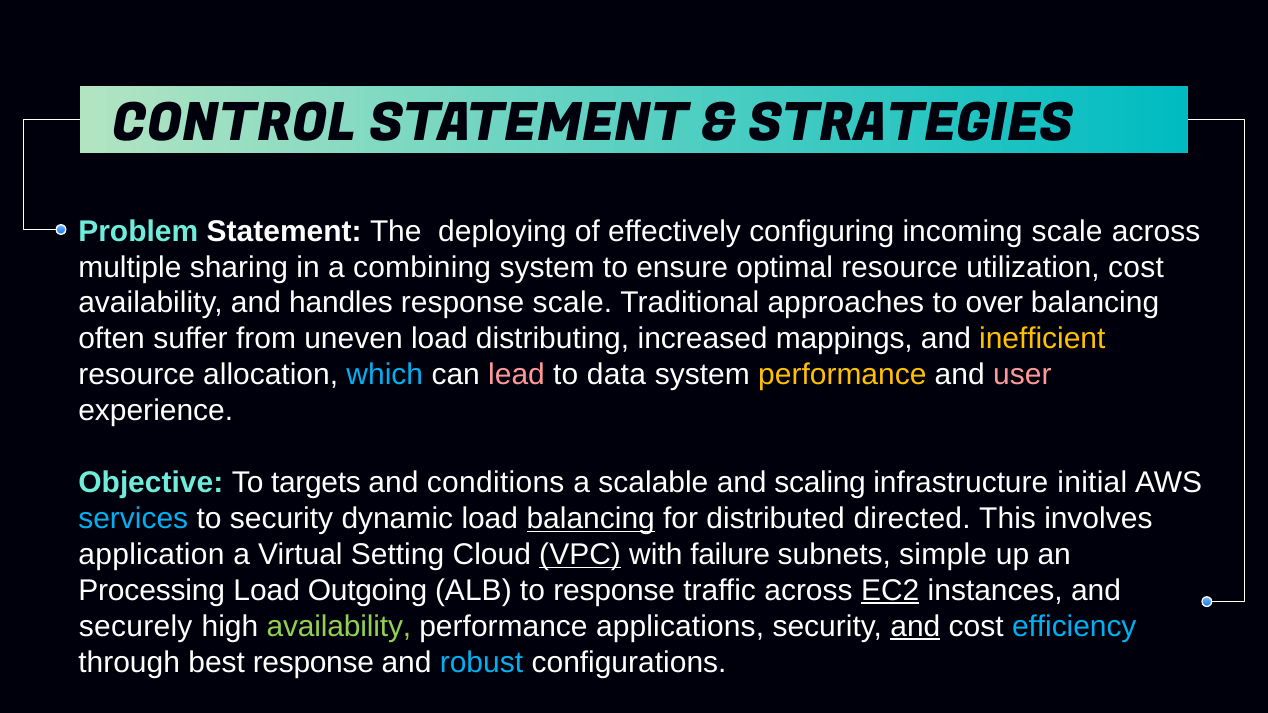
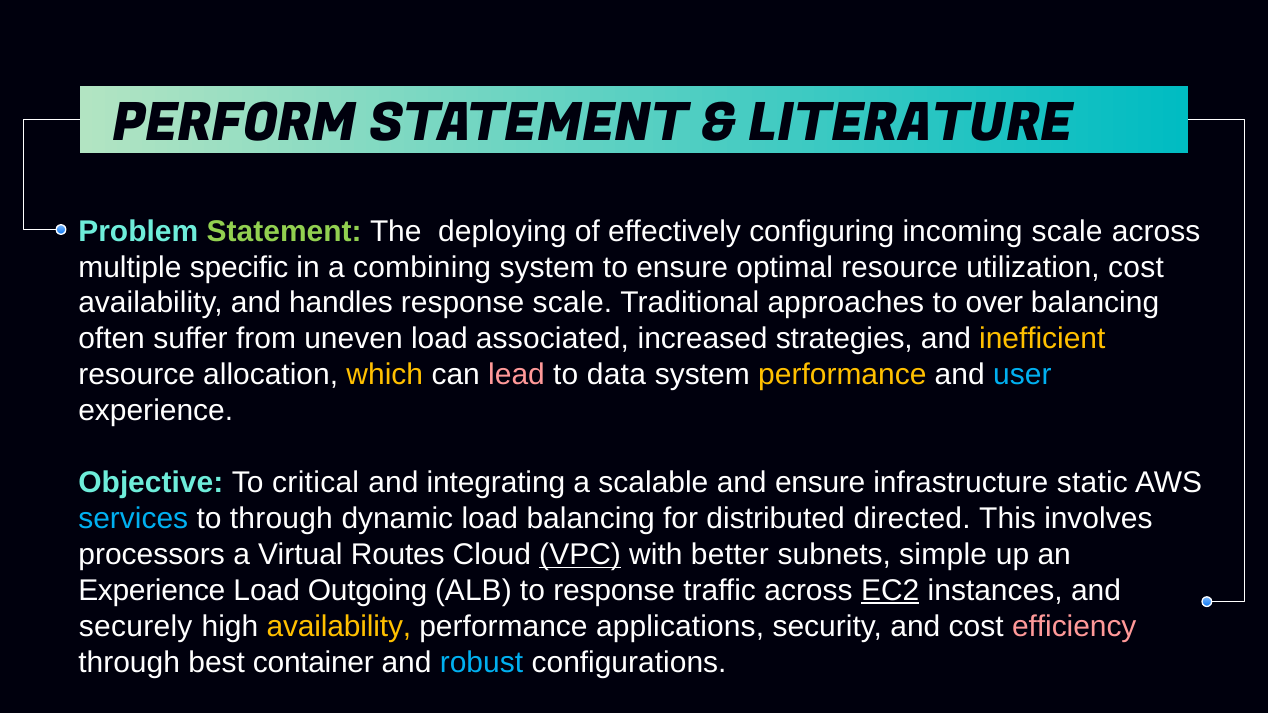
CONTROL: CONTROL -> PERFORM (235, 123)
STRATEGIES: STRATEGIES -> LITERATURE (911, 123)
Statement colour: white -> light green (284, 231)
sharing: sharing -> specific (239, 267)
distributing: distributing -> associated (552, 339)
mappings: mappings -> strategies (844, 339)
which colour: light blue -> yellow (385, 375)
user colour: pink -> light blue (1022, 375)
targets: targets -> critical (316, 483)
conditions: conditions -> integrating (496, 483)
and scaling: scaling -> ensure (820, 483)
initial: initial -> static (1092, 483)
to security: security -> through (281, 519)
balancing underline: present -> none (591, 519)
application: application -> processors (152, 555)
Setting: Setting -> Routes (398, 555)
failure: failure -> better (730, 555)
Processing: Processing -> Experience (152, 591)
availability colour: light green -> yellow (339, 627)
and underline: present -> none (915, 627)
efficiency colour: light blue -> pink (1074, 627)
best response: response -> container (313, 663)
